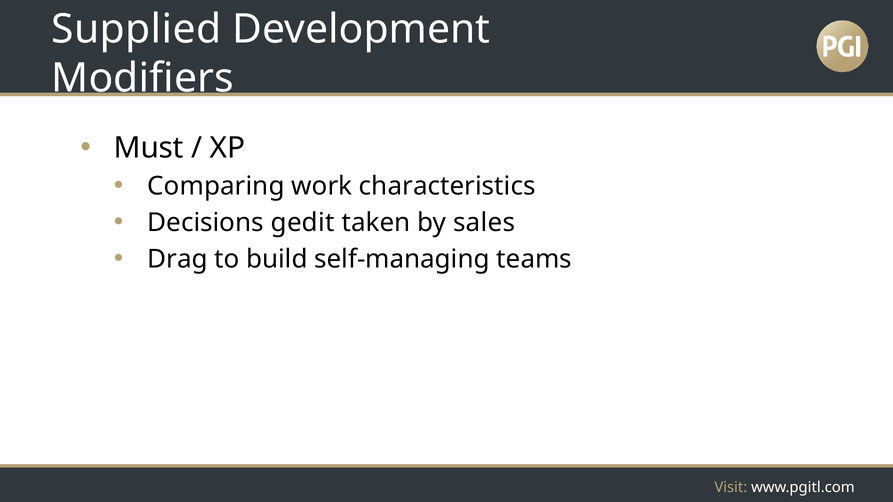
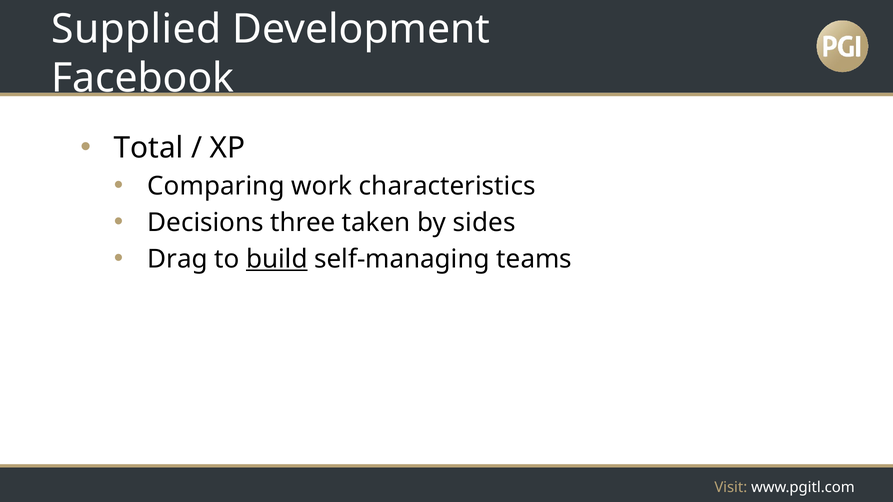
Modifiers: Modifiers -> Facebook (143, 78)
Must: Must -> Total (149, 148)
gedit: gedit -> three (303, 223)
sales: sales -> sides (484, 223)
build underline: none -> present (277, 259)
